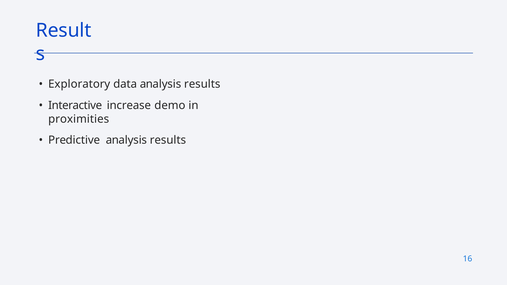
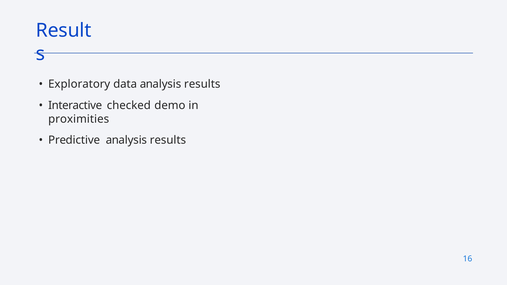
increase: increase -> checked (129, 106)
